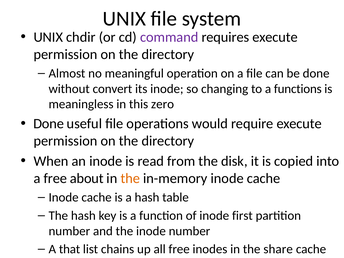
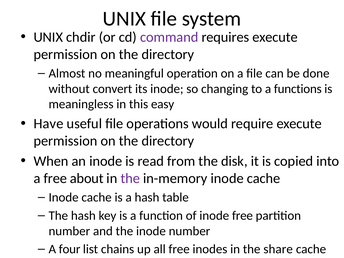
zero: zero -> easy (163, 104)
Done: Done -> Have (48, 124)
the colour: orange -> purple (130, 178)
inode first: first -> free (242, 216)
that: that -> four (70, 249)
